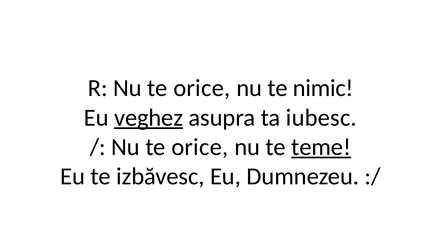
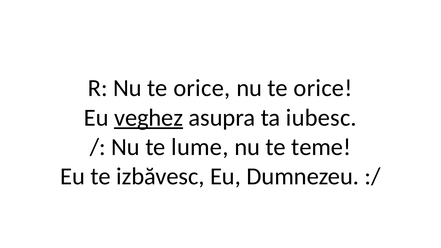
nimic: nimic -> orice (323, 88)
orice: orice -> lume (200, 147)
teme underline: present -> none (321, 147)
